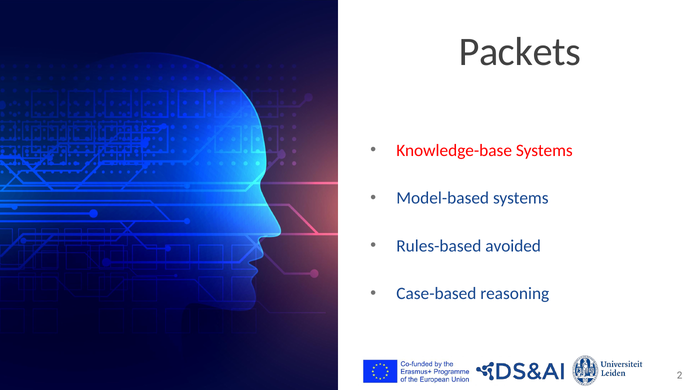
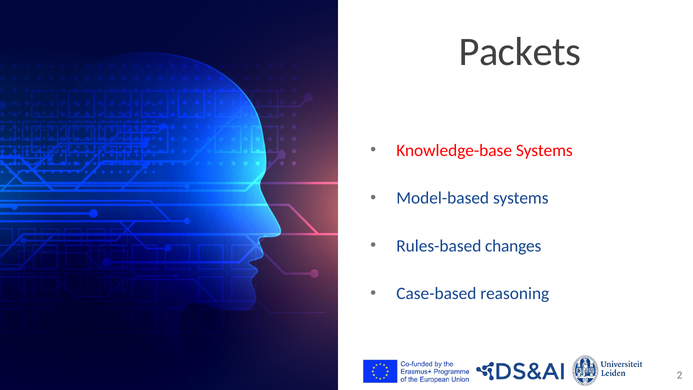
avoided: avoided -> changes (513, 246)
